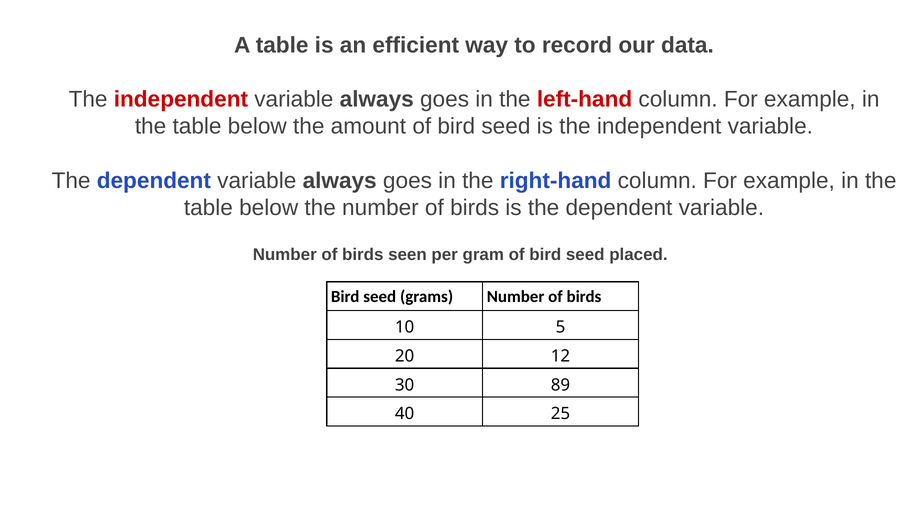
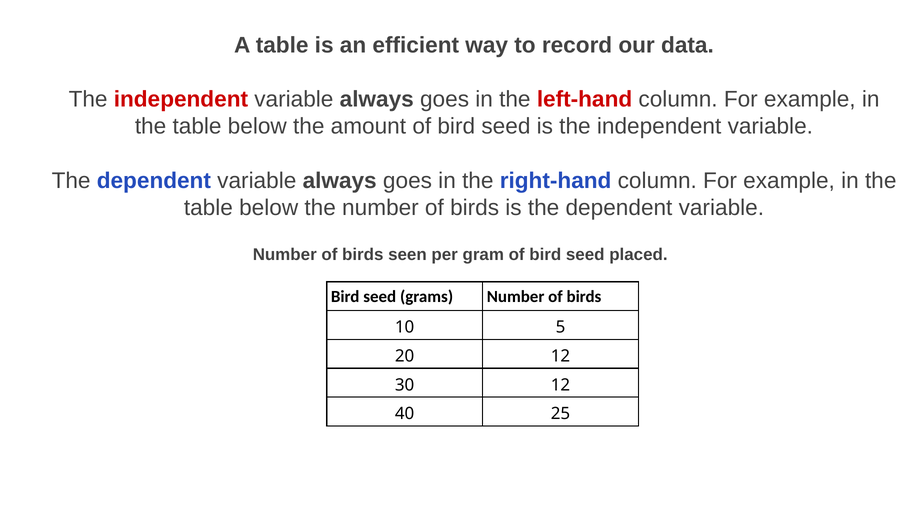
30 89: 89 -> 12 (561, 385)
